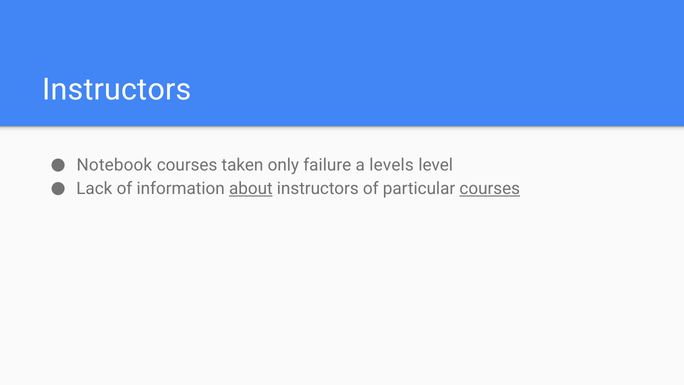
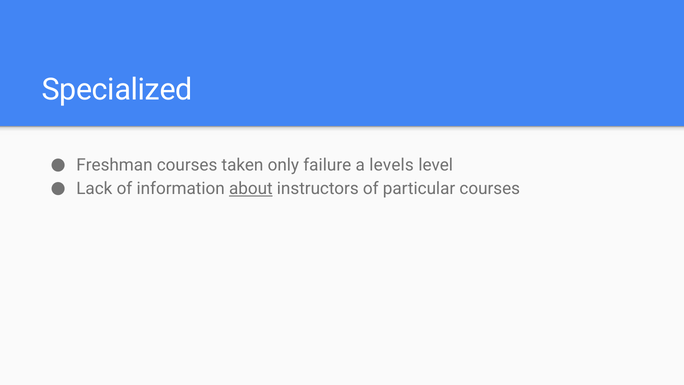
Instructors: Instructors -> Specialized (117, 90)
Notebook: Notebook -> Freshman (114, 165)
courses underline: present -> none (490, 189)
